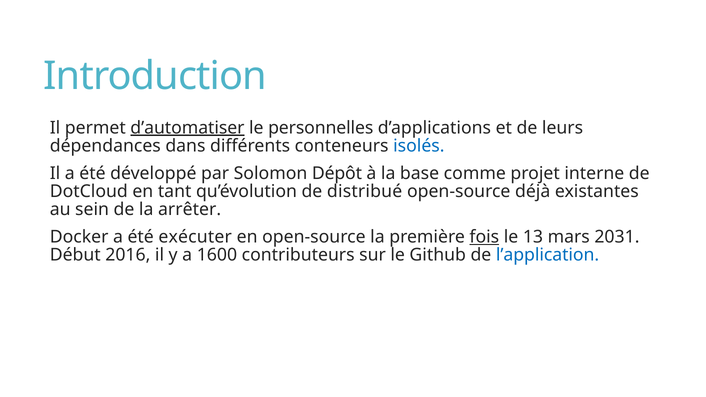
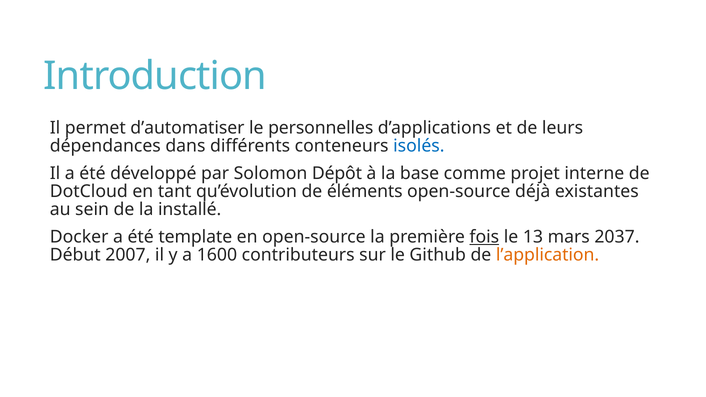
d’automatiser underline: present -> none (187, 128)
distribué: distribué -> éléments (365, 191)
arrêter: arrêter -> installé (190, 209)
exécuter: exécuter -> template (195, 237)
2031: 2031 -> 2037 (617, 237)
2016: 2016 -> 2007 (128, 255)
l’application colour: blue -> orange (548, 255)
